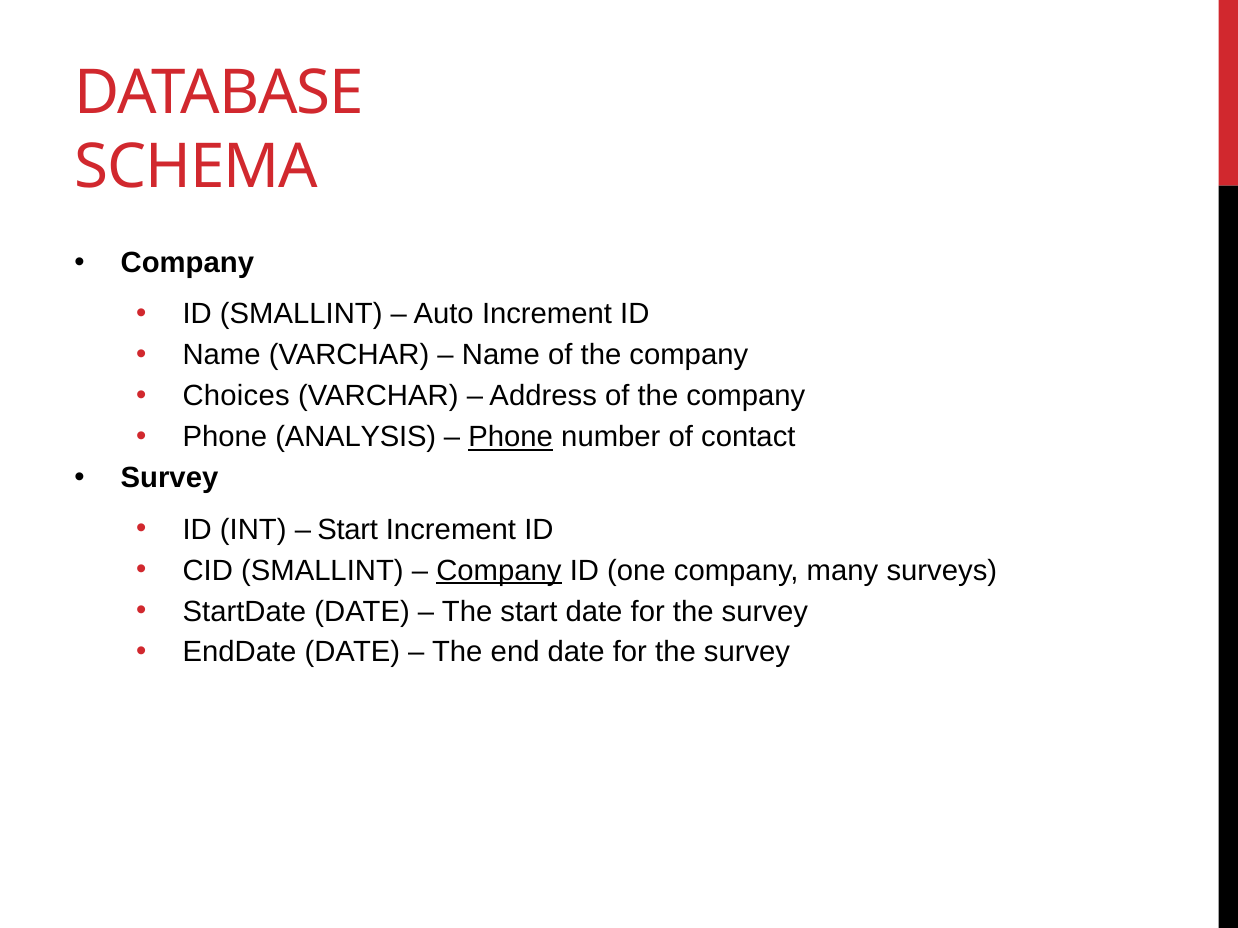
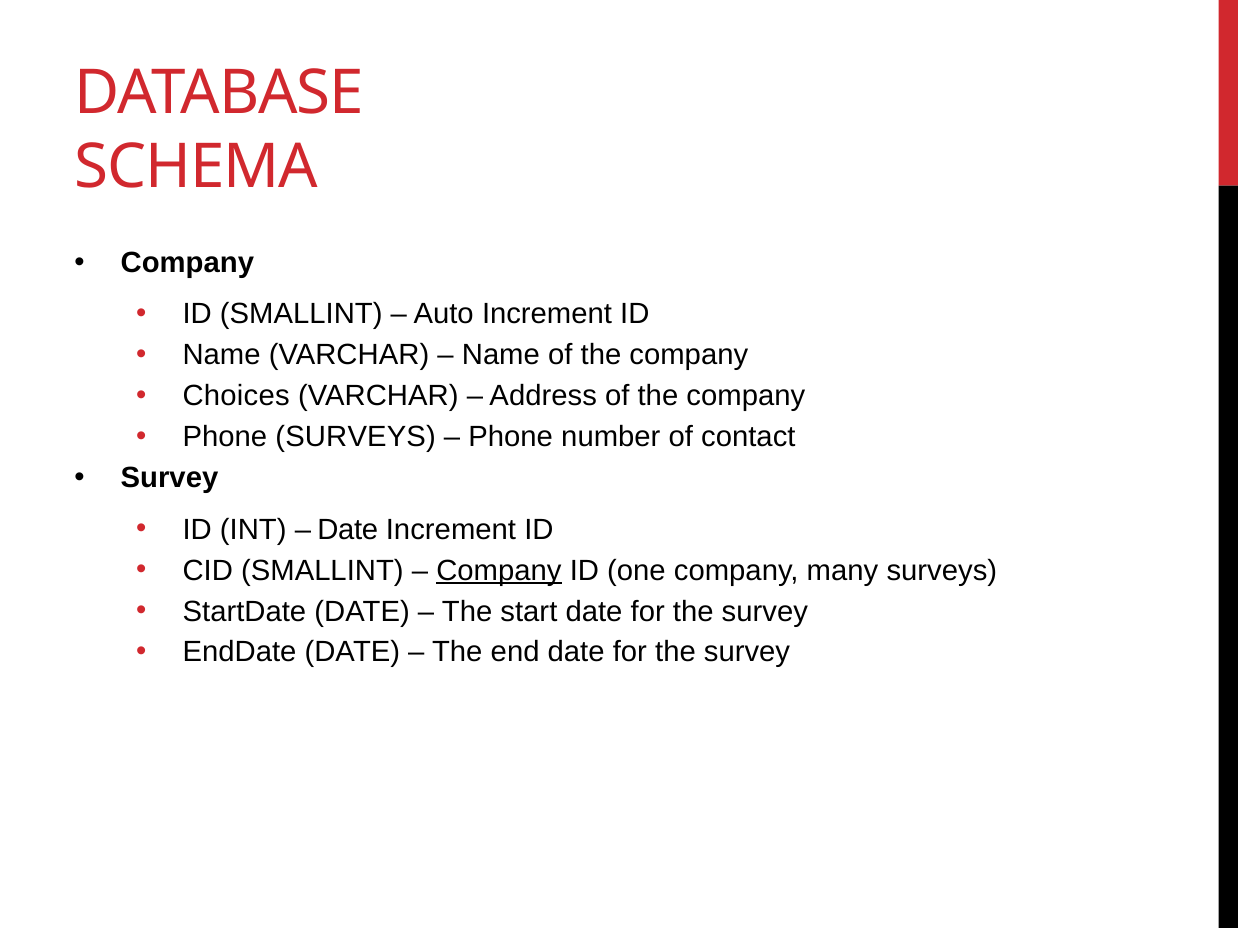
Phone ANALYSIS: ANALYSIS -> SURVEYS (356, 437)
Phone underline: present -> none (511, 437)
Start: Start -> Date (348, 530)
